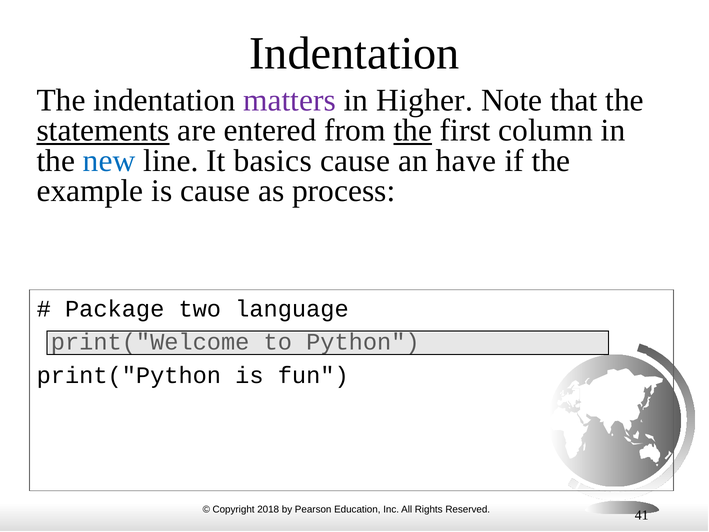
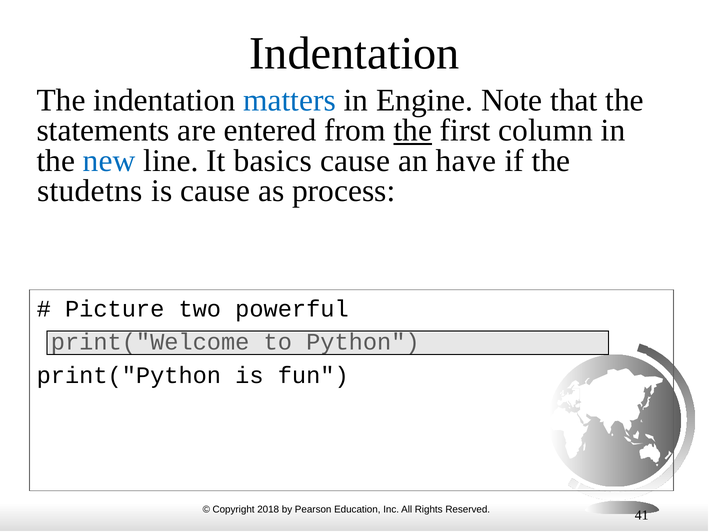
matters colour: purple -> blue (289, 100)
Higher: Higher -> Engine (425, 100)
statements underline: present -> none (103, 130)
example: example -> studetns (90, 191)
Package: Package -> Picture (115, 309)
language: language -> powerful (292, 309)
